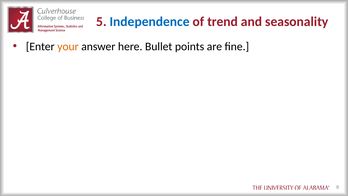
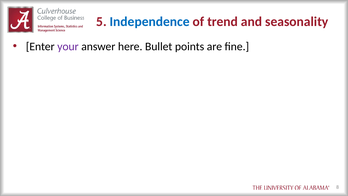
your colour: orange -> purple (68, 46)
